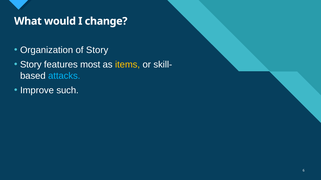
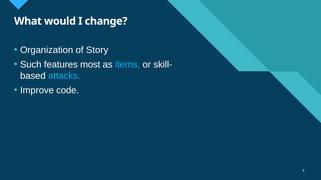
Story: Story -> Such (31, 65)
items colour: yellow -> light blue (128, 65)
such: such -> code (68, 91)
